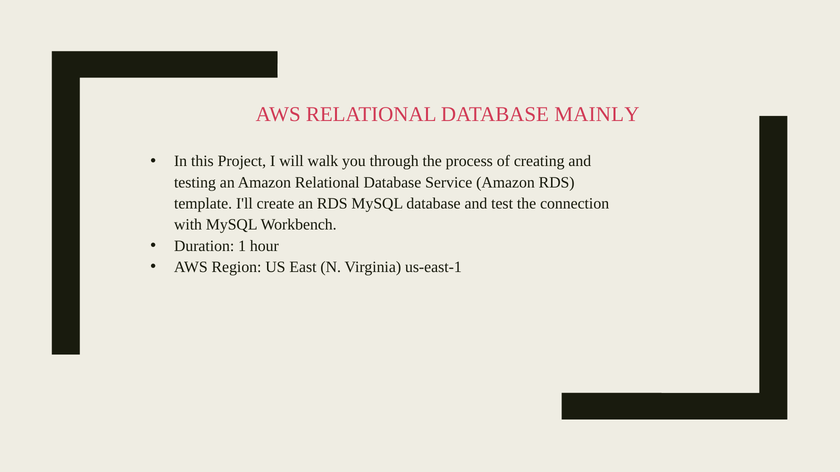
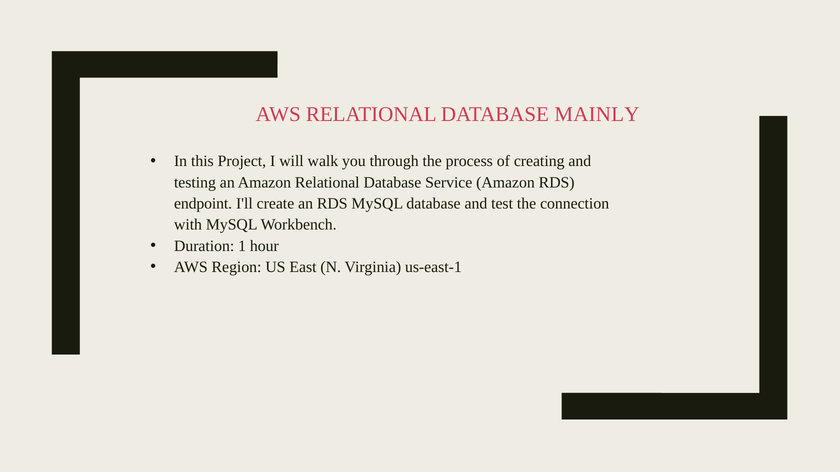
template: template -> endpoint (203, 204)
